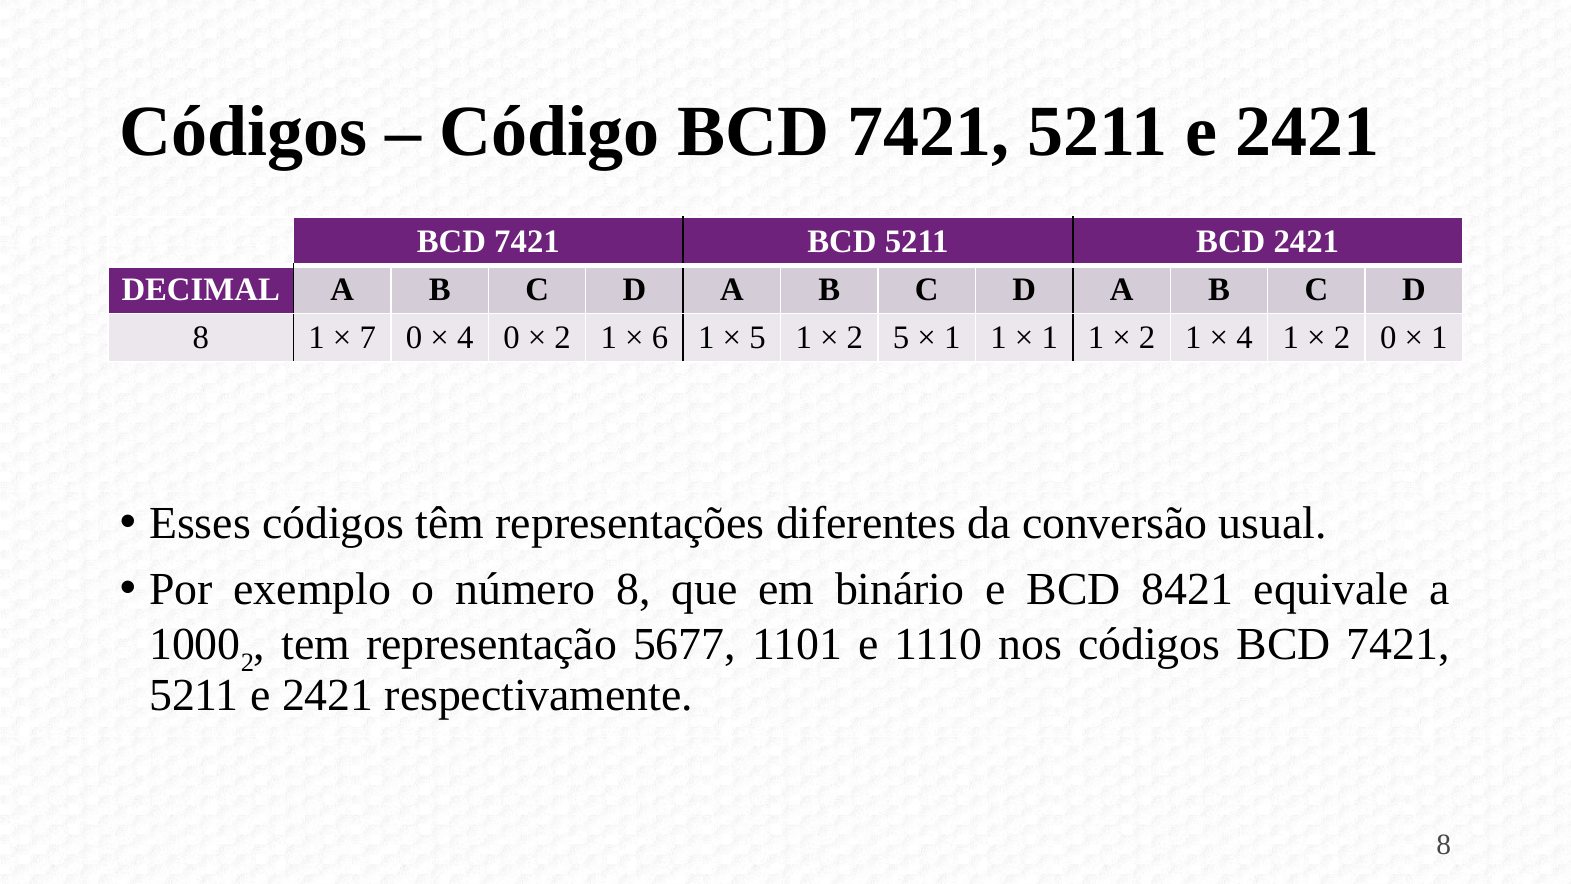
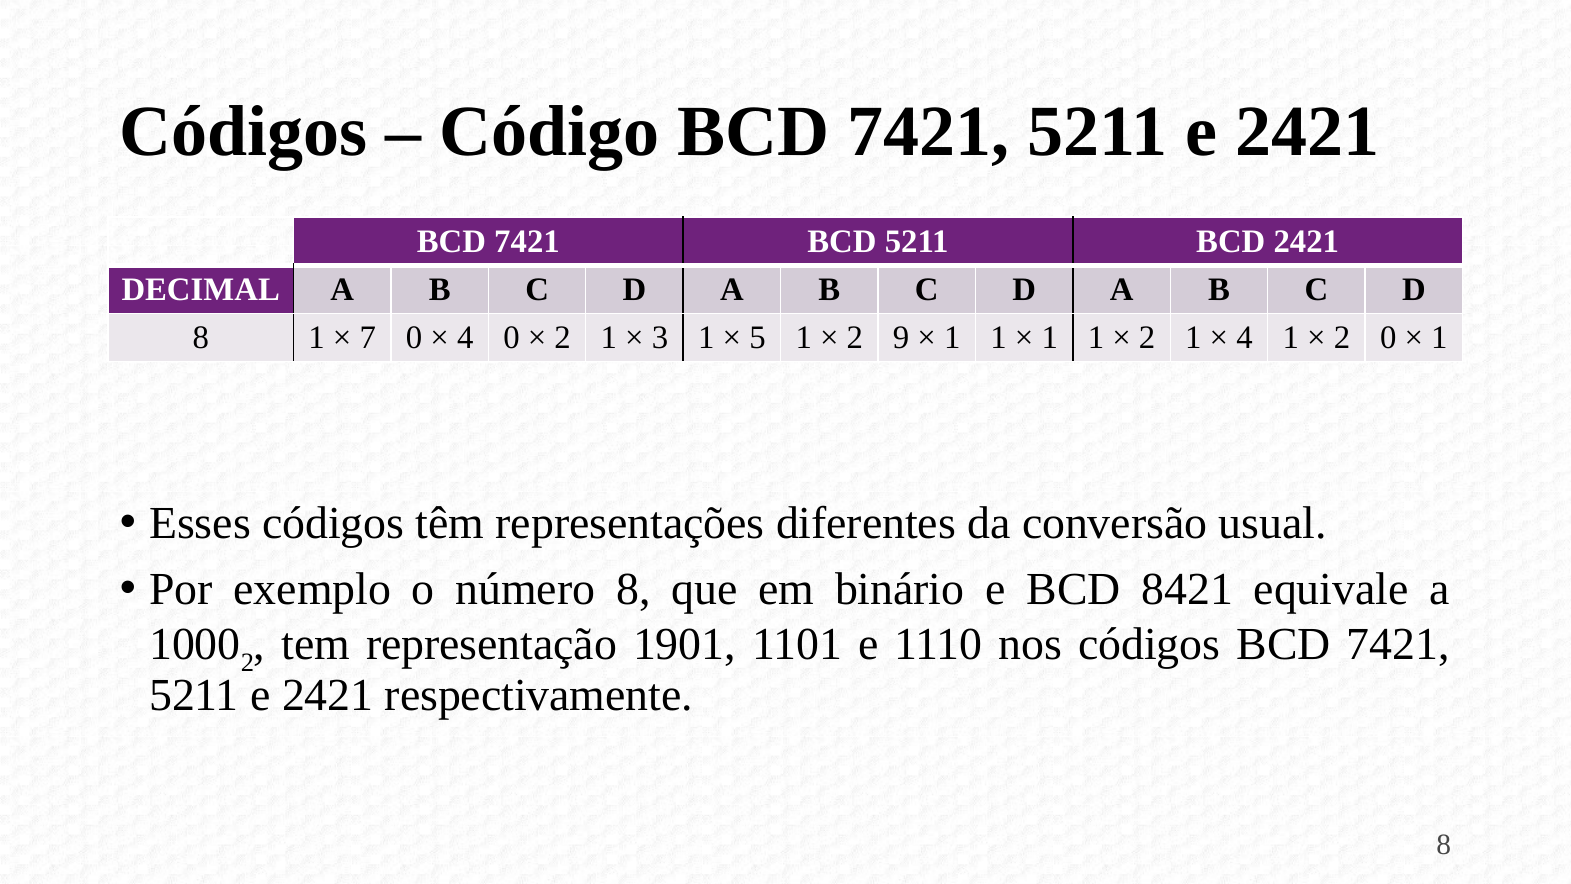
6: 6 -> 3 (660, 338)
2 5: 5 -> 9 (901, 338)
5677: 5677 -> 1901 (685, 644)
